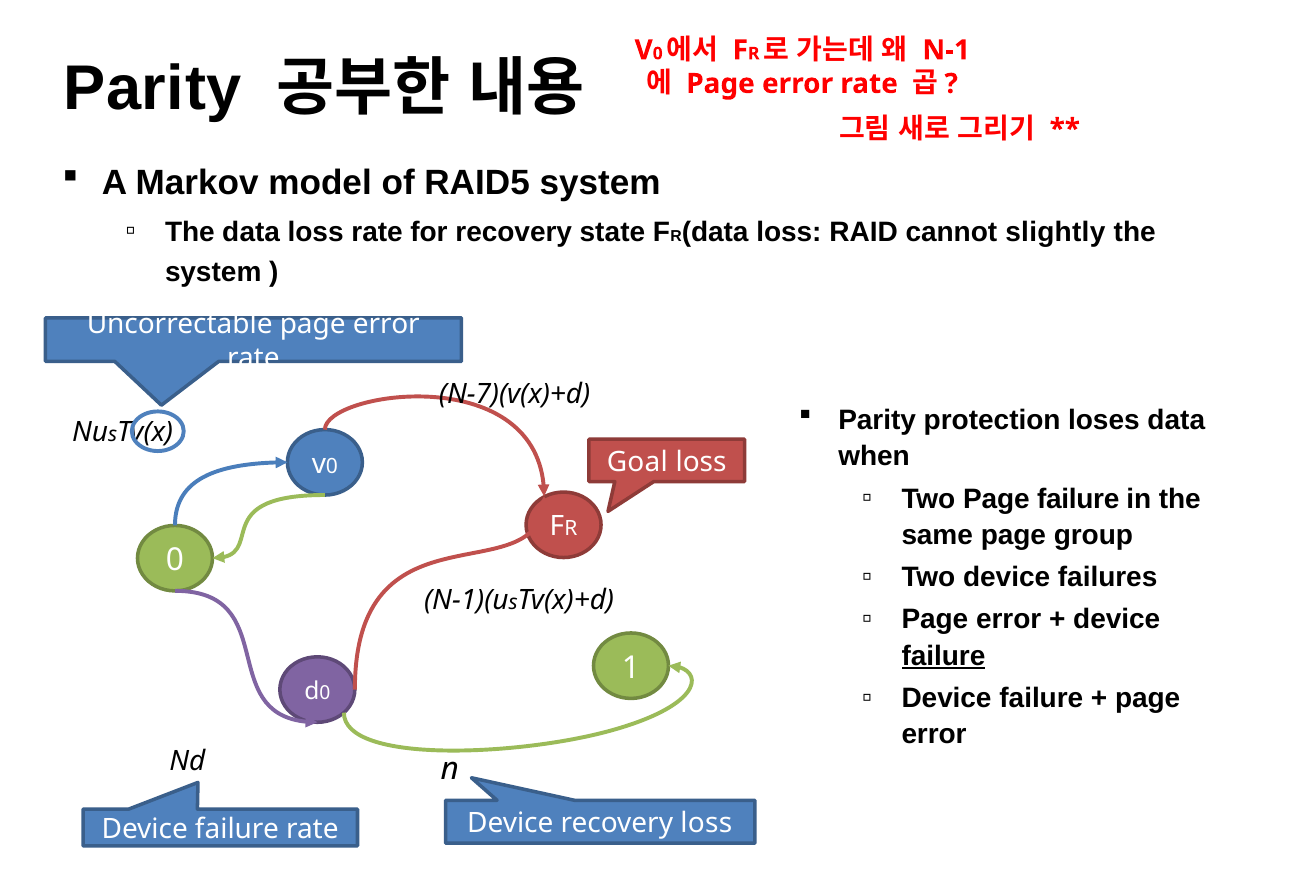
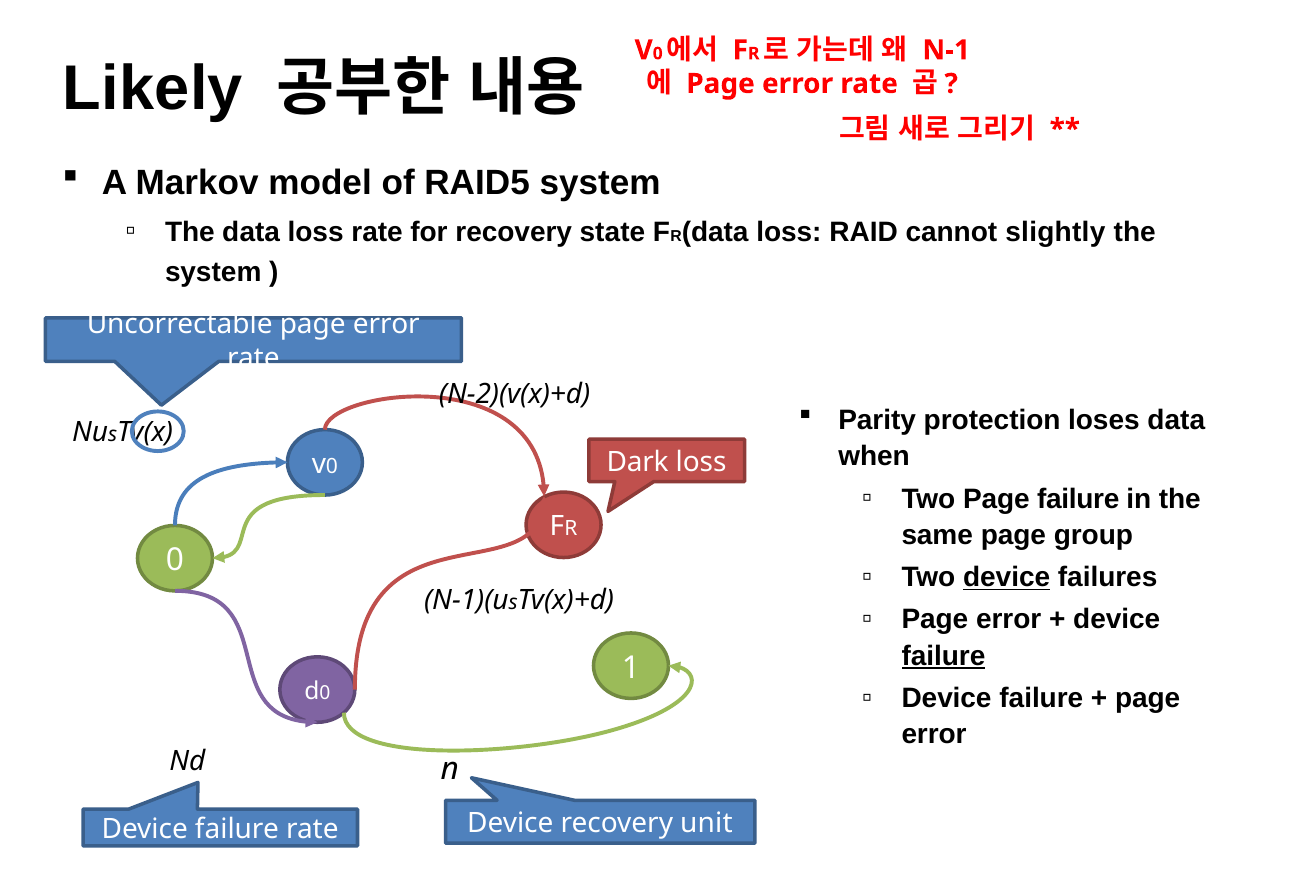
Parity: Parity -> Likely (153, 89)
N-7)(v(x)+d: N-7)(v(x)+d -> N-2)(v(x)+d (515, 394)
Goal: Goal -> Dark (638, 462)
device underline: none -> present (1007, 578)
recovery loss: loss -> unit (706, 824)
